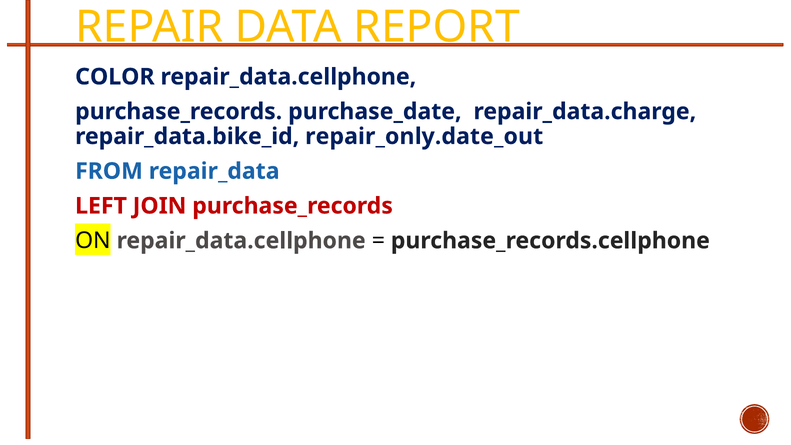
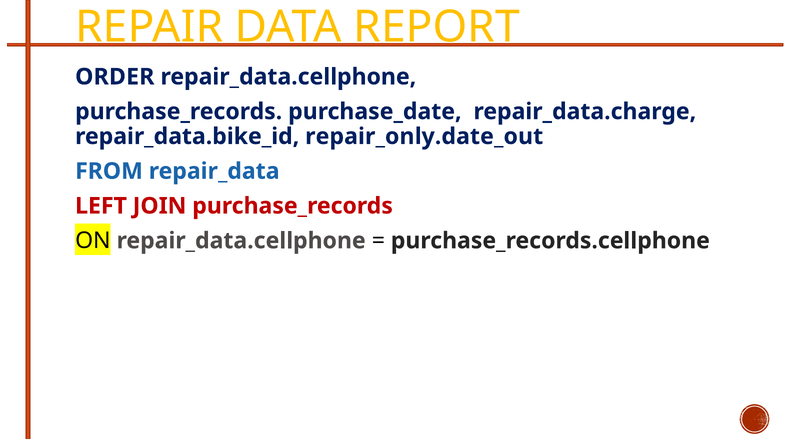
COLOR: COLOR -> ORDER (115, 77)
